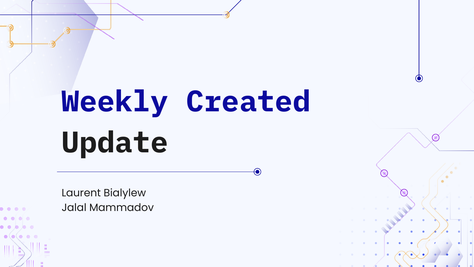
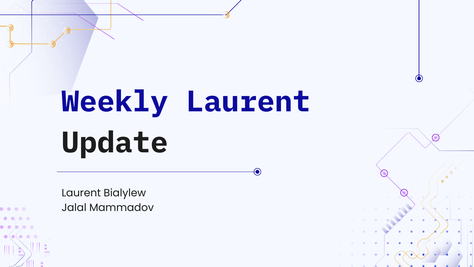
Weekly Created: Created -> Laurent (248, 102)
